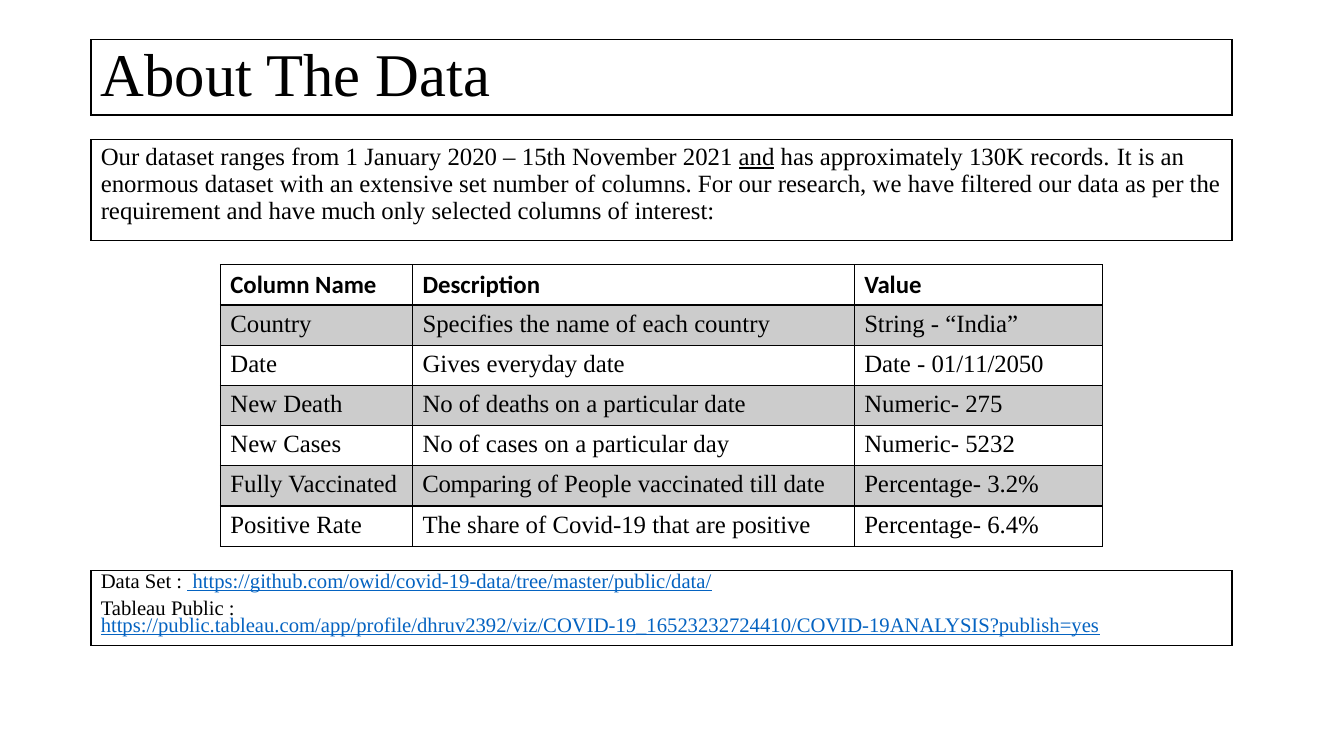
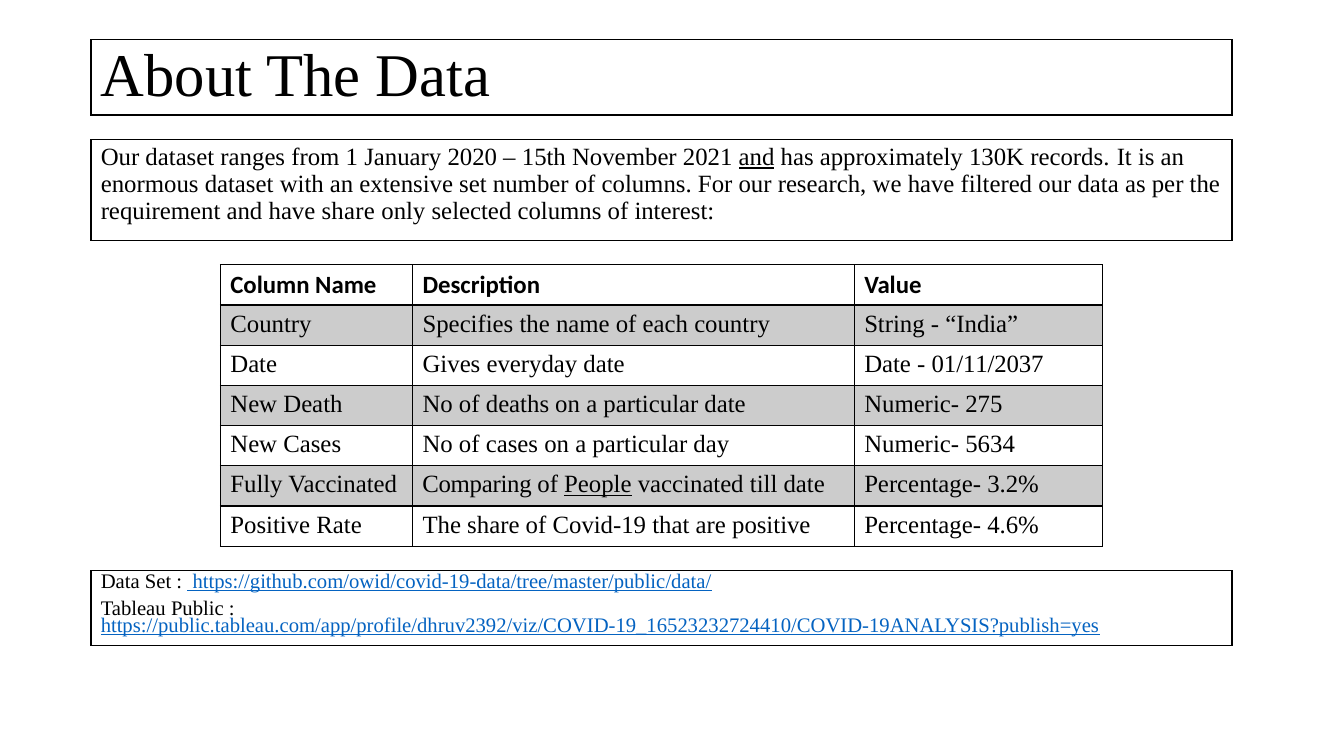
have much: much -> share (348, 211)
01/11/2050: 01/11/2050 -> 01/11/2037 (988, 364)
5232: 5232 -> 5634 (990, 445)
People underline: none -> present (598, 485)
6.4%: 6.4% -> 4.6% (1013, 525)
